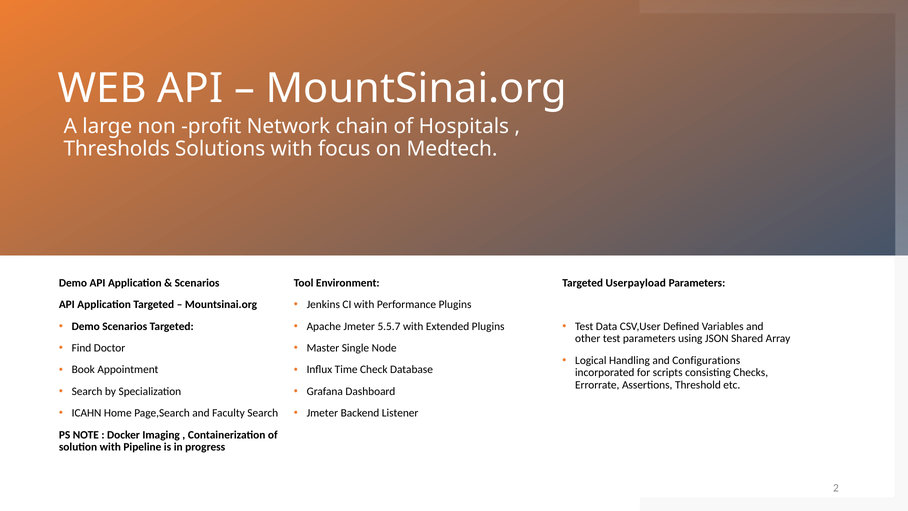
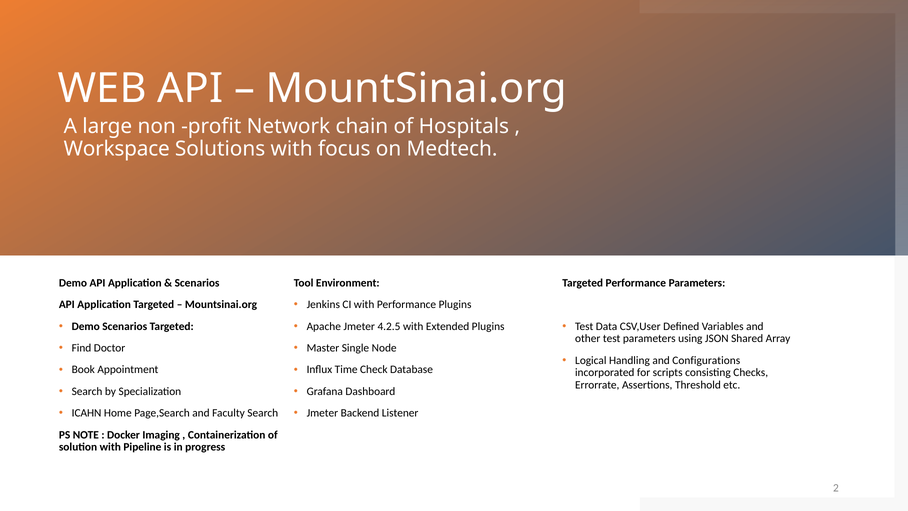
Thresholds: Thresholds -> Workspace (117, 149)
Targeted Userpayload: Userpayload -> Performance (636, 283)
5.5.7: 5.5.7 -> 4.2.5 (389, 326)
